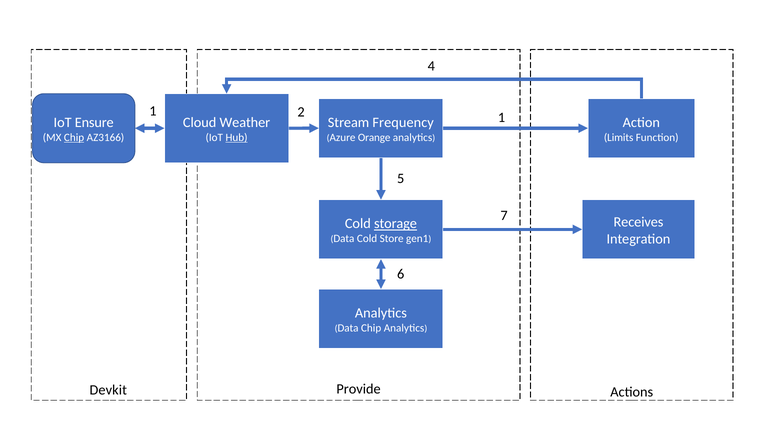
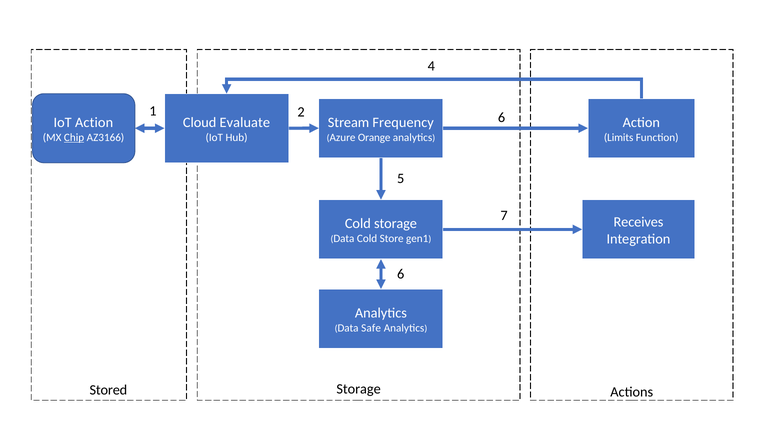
2 1: 1 -> 6 (502, 117)
IoT Ensure: Ensure -> Action (94, 122)
Weather: Weather -> Evaluate (245, 122)
Hub underline: present -> none (237, 137)
storage underline: present -> none (396, 223)
Data Chip: Chip -> Safe (371, 328)
Provide: Provide -> Storage (359, 389)
Devkit: Devkit -> Stored (108, 390)
